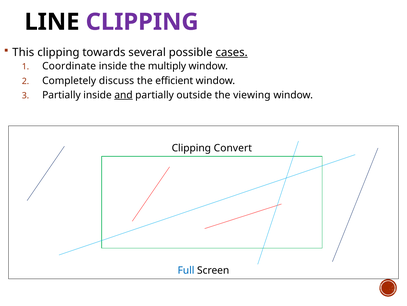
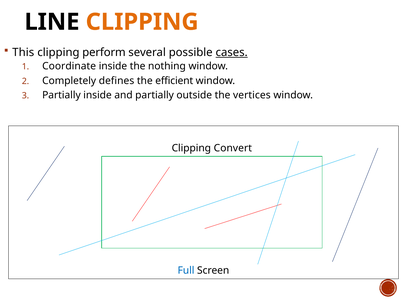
CLIPPING colour: purple -> orange (142, 22)
towards: towards -> perform (104, 52)
multiply: multiply -> nothing (167, 66)
discuss: discuss -> defines (116, 80)
and underline: present -> none (123, 95)
viewing: viewing -> vertices (252, 95)
